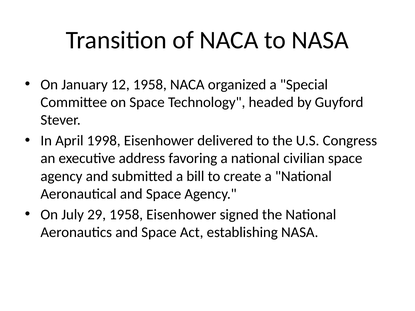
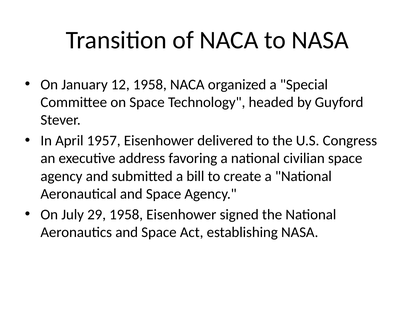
1998: 1998 -> 1957 (104, 141)
